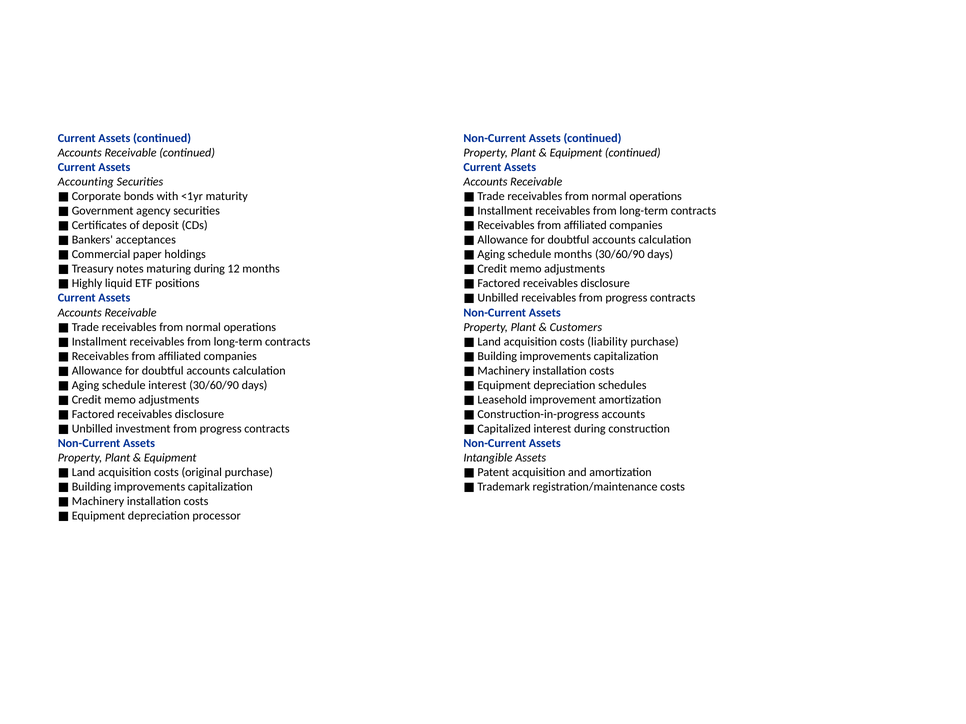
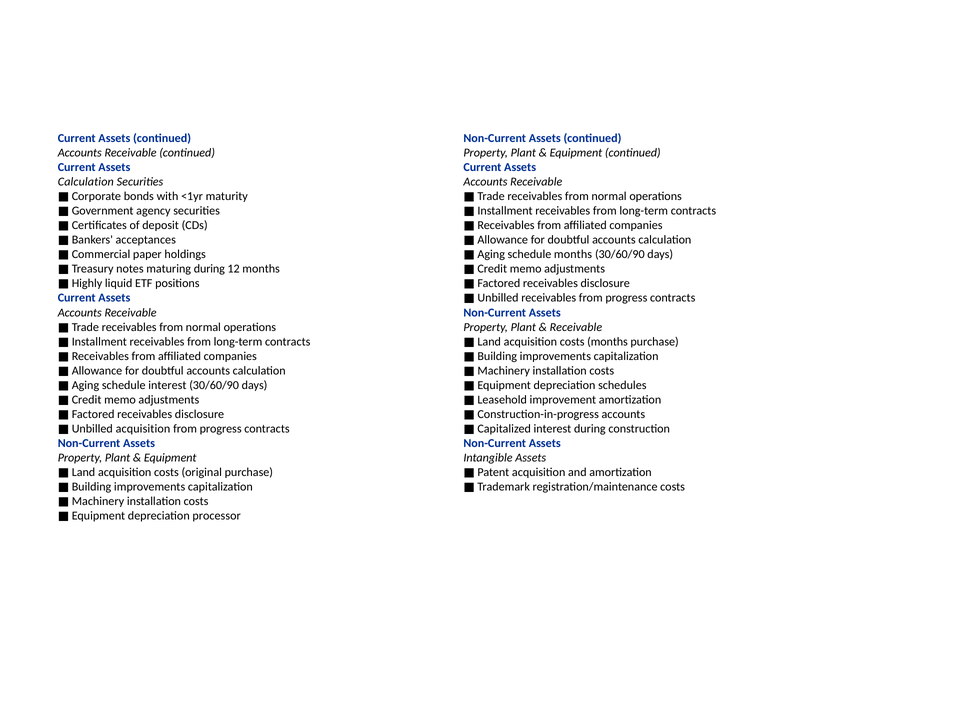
Accounting: Accounting -> Calculation (86, 182)
Customers: Customers -> Receivable (576, 327)
costs liability: liability -> months (608, 342)
investment: investment -> acquisition (143, 429)
